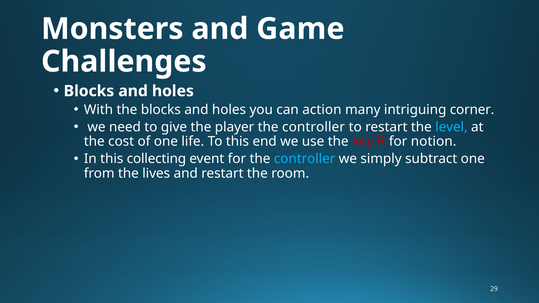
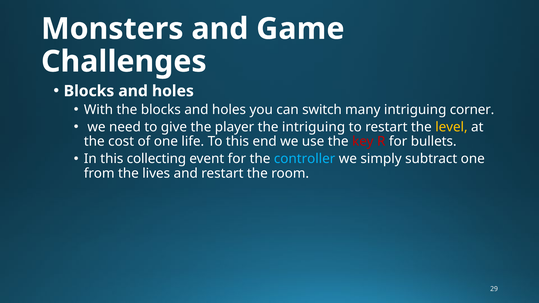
action: action -> switch (322, 110)
player the controller: controller -> intriguing (314, 127)
level colour: light blue -> yellow (451, 127)
notion: notion -> bullets (434, 142)
